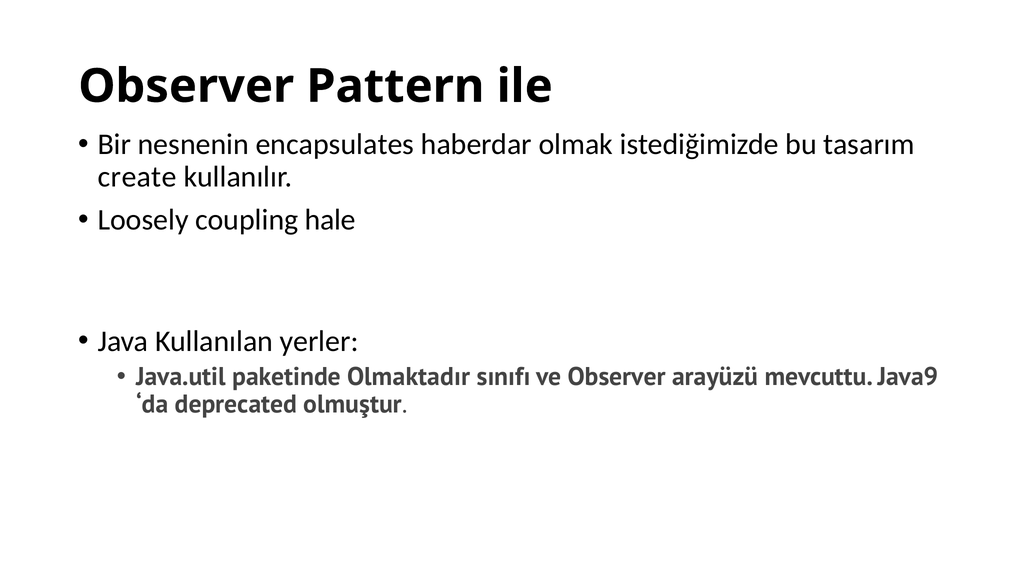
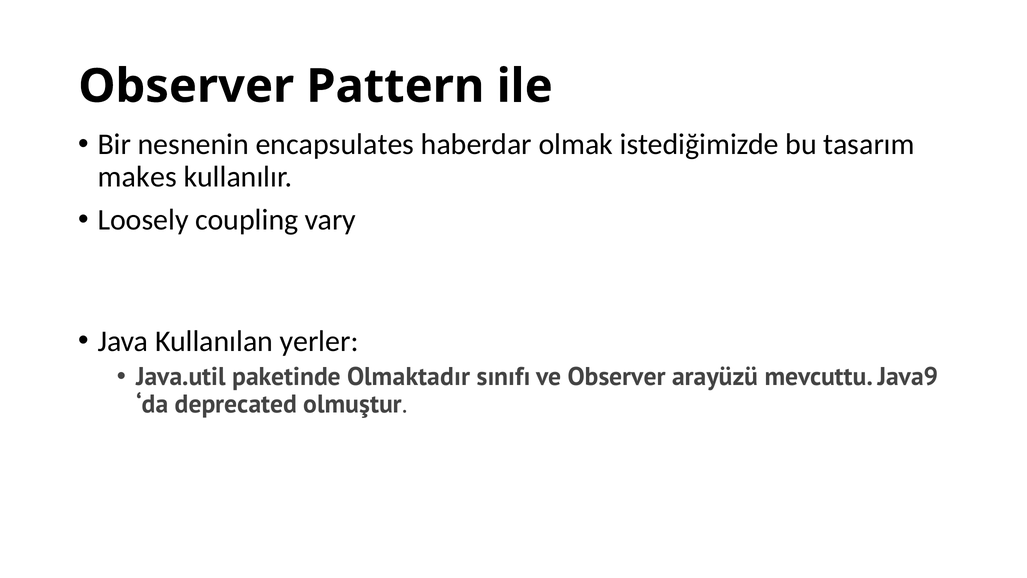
create: create -> makes (137, 177)
hale: hale -> vary (330, 220)
